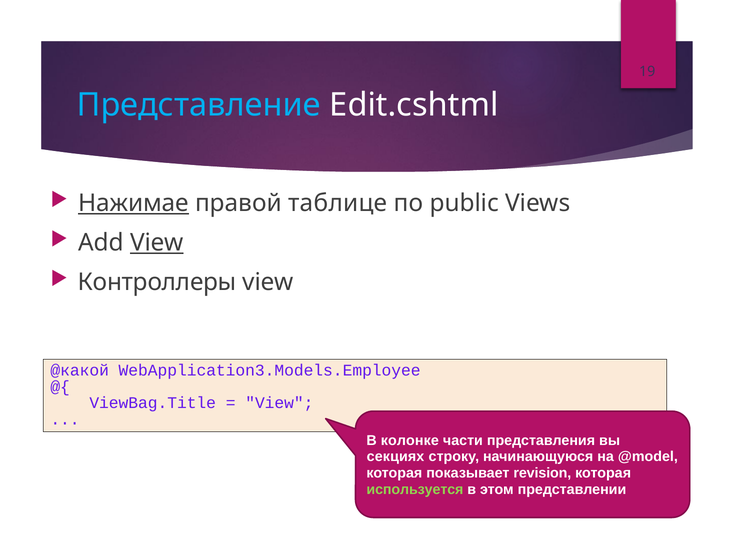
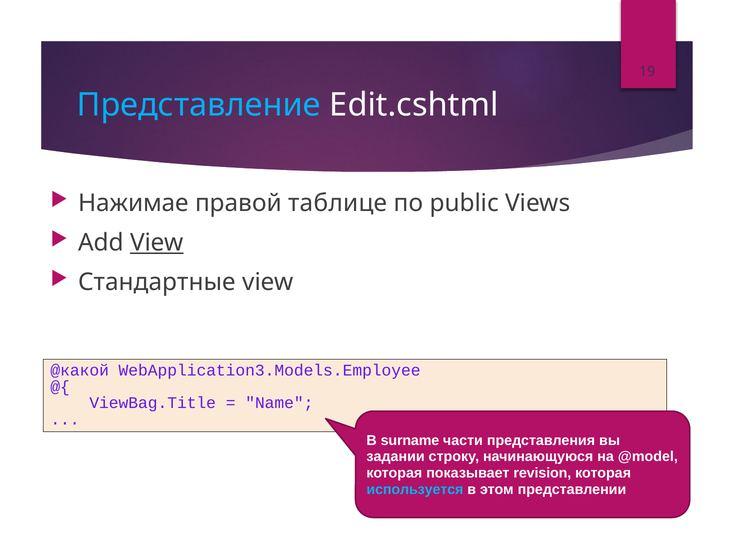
Нажимае underline: present -> none (133, 203)
Контроллеры: Контроллеры -> Стандартные (157, 282)
View: View -> Name (279, 403)
колонке: колонке -> surname (410, 440)
секциях: секциях -> задании (396, 457)
используется colour: light green -> light blue (415, 489)
